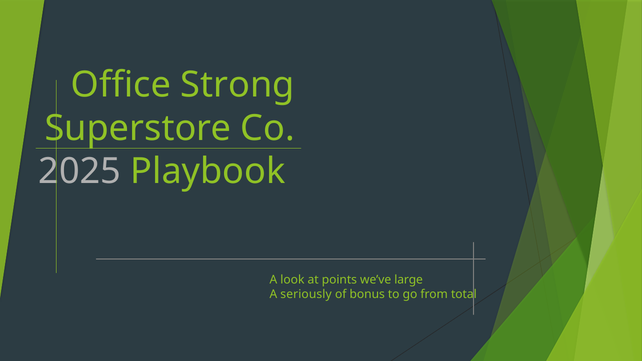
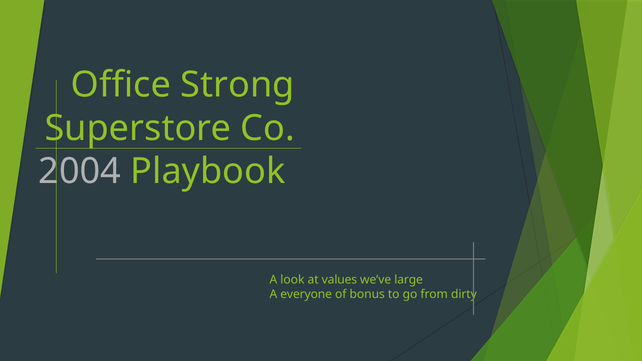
2025: 2025 -> 2004 (80, 172)
points: points -> values (339, 280)
seriously: seriously -> everyone (306, 294)
total: total -> dirty (464, 294)
